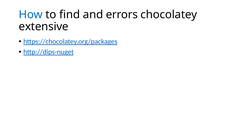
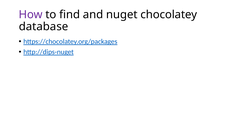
How colour: blue -> purple (31, 15)
errors: errors -> nuget (122, 15)
extensive: extensive -> database (44, 27)
